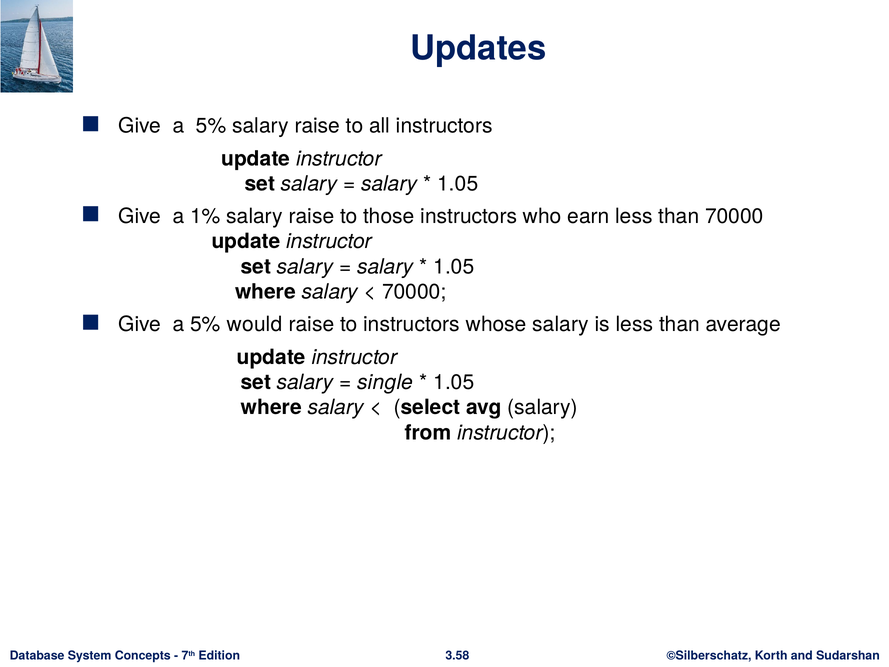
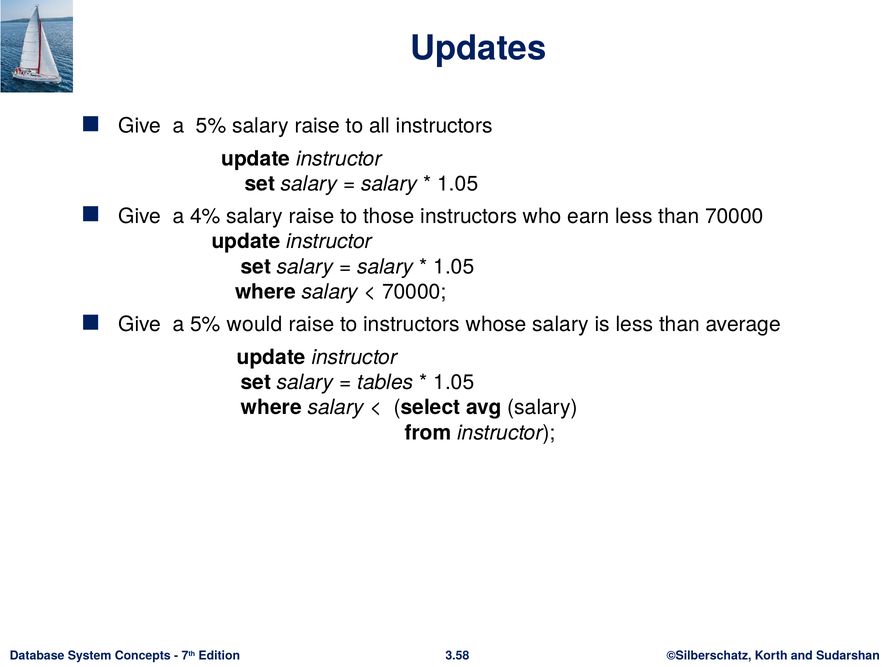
1%: 1% -> 4% (205, 216)
single: single -> tables (385, 382)
